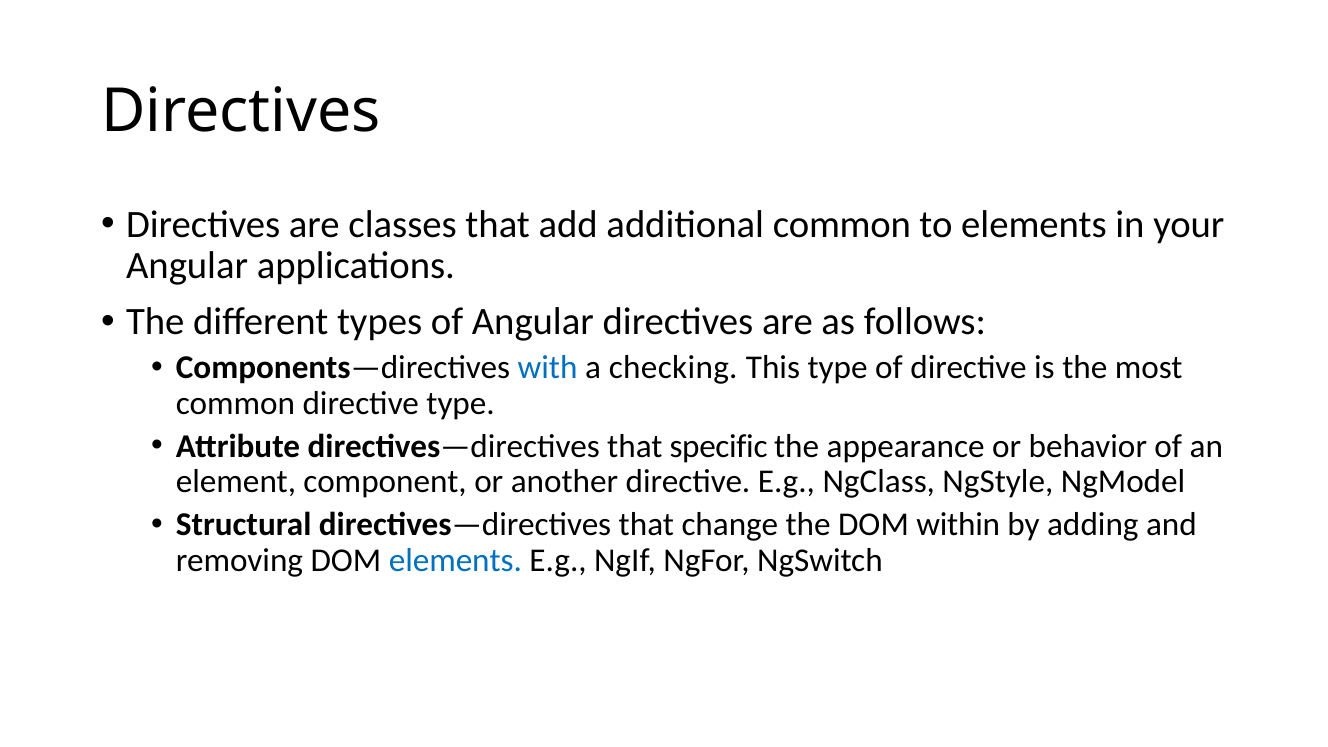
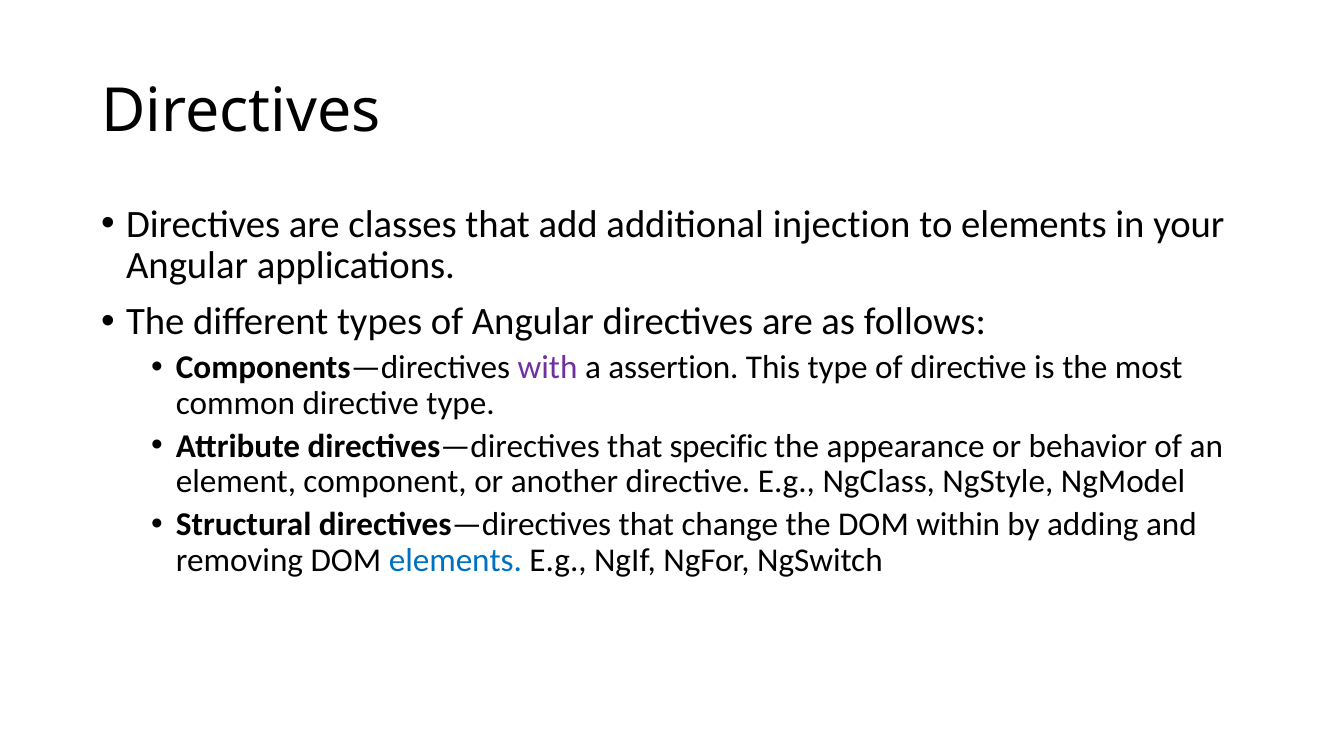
additional common: common -> injection (842, 224)
with colour: blue -> purple (548, 368)
checking: checking -> assertion (674, 368)
